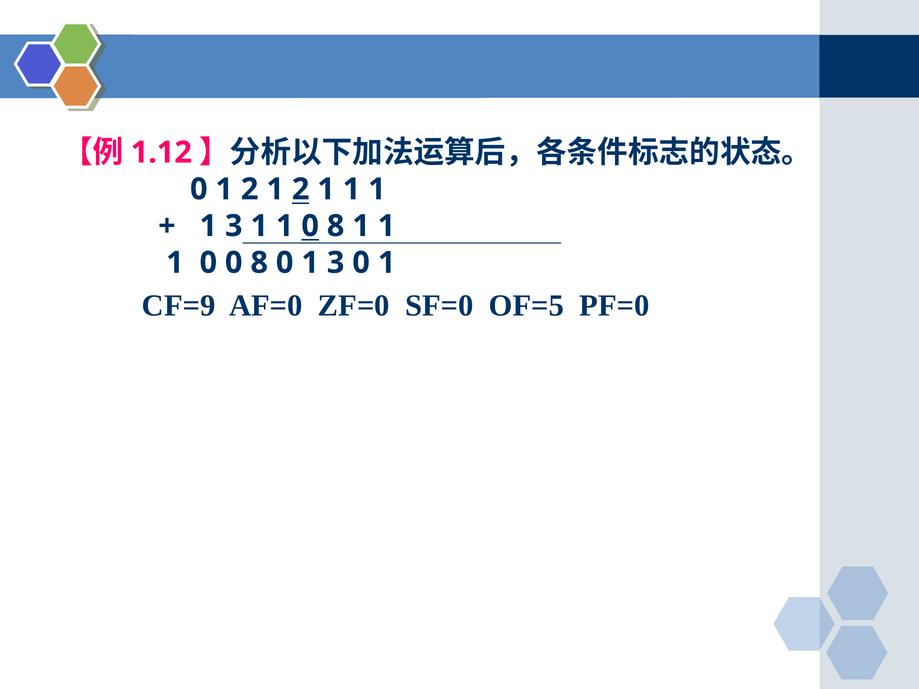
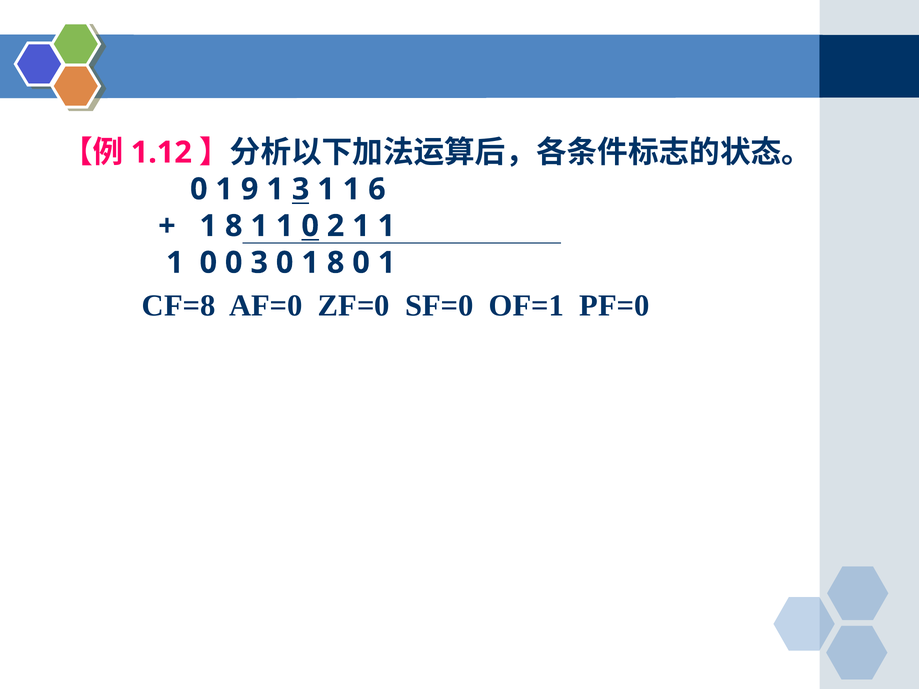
0 1 2: 2 -> 9 (250, 189)
2: 2 -> 3 (301, 189)
1: 1 -> 6 (377, 189)
3: 3 -> 8 (234, 226)
1 0 8: 8 -> 2 (336, 226)
0 0 8: 8 -> 3 (259, 263)
0 1 3: 3 -> 8 (336, 263)
CF=9: CF=9 -> CF=8 (179, 306)
OF=5: OF=5 -> OF=1 (527, 306)
